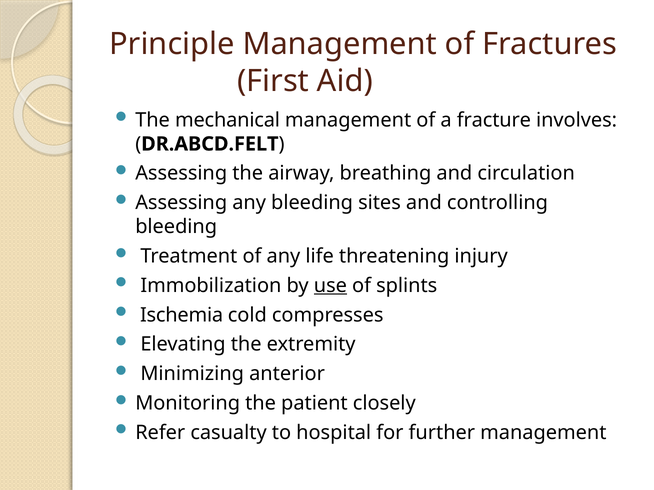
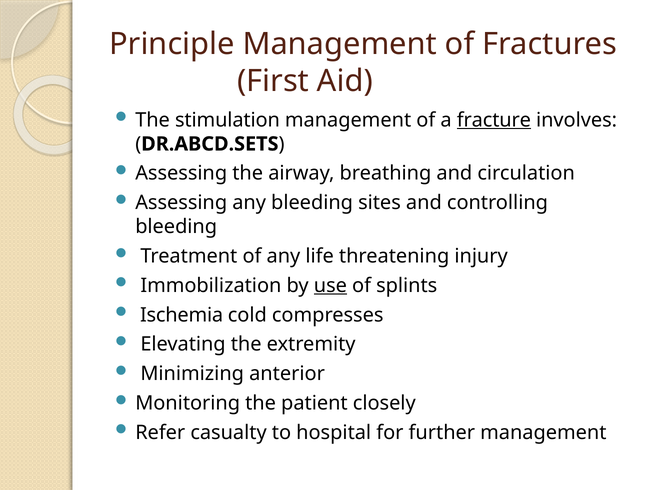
mechanical: mechanical -> stimulation (227, 120)
fracture underline: none -> present (494, 120)
DR.ABCD.FELT: DR.ABCD.FELT -> DR.ABCD.SETS (210, 144)
